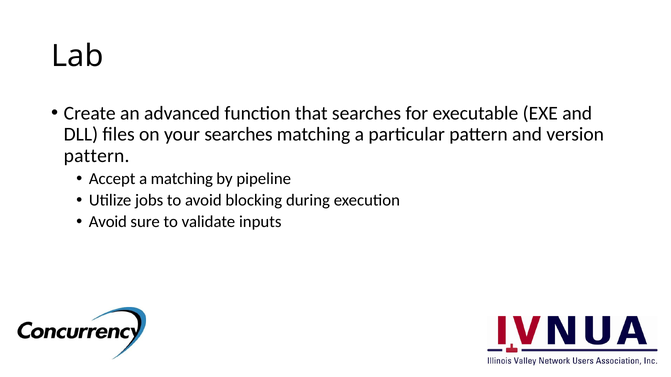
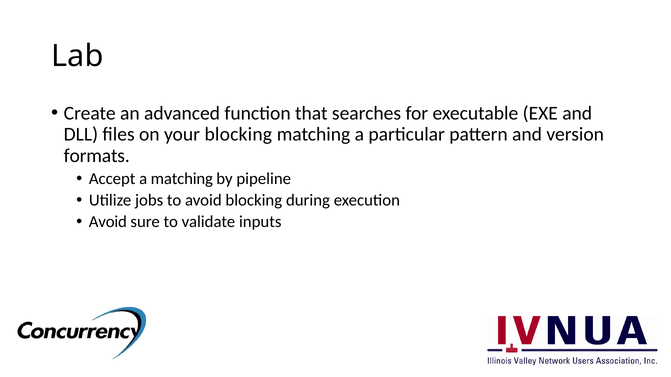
your searches: searches -> blocking (238, 135)
pattern: pattern -> formats (97, 156)
